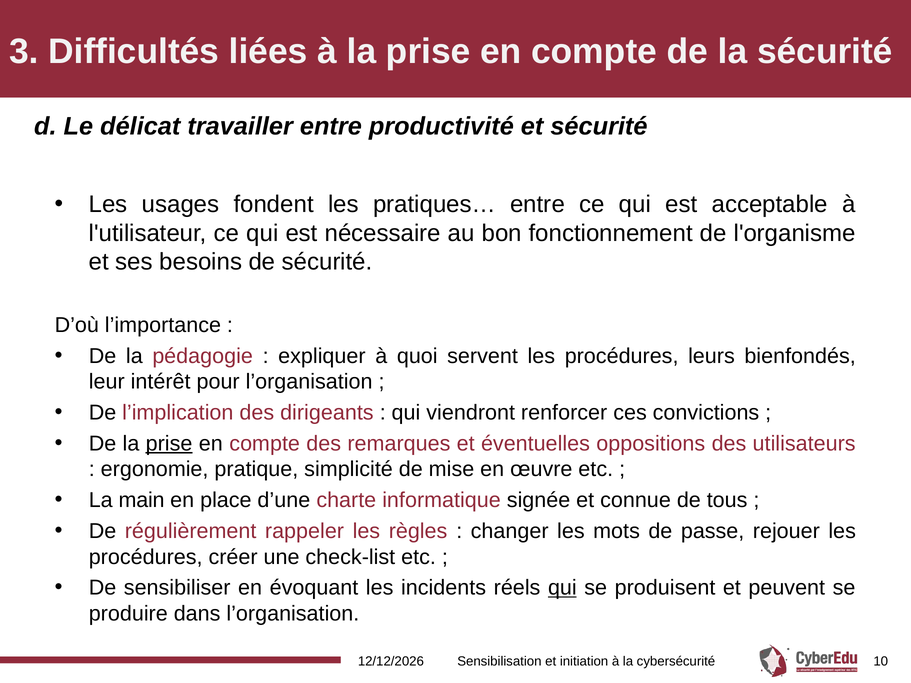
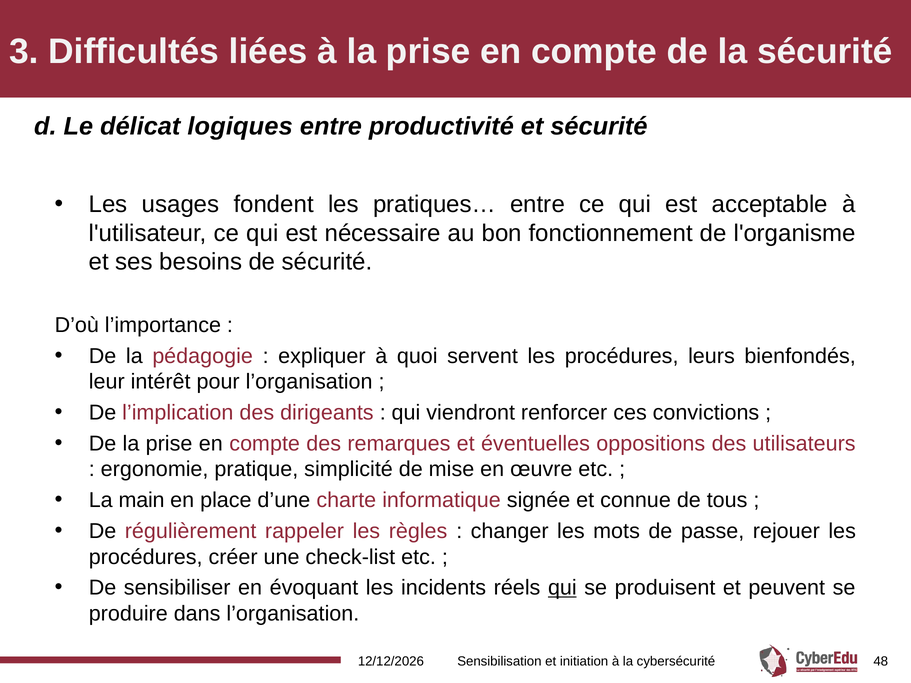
travailler: travailler -> logiques (240, 126)
prise underline: present -> none (169, 444)
10: 10 -> 48 (881, 662)
